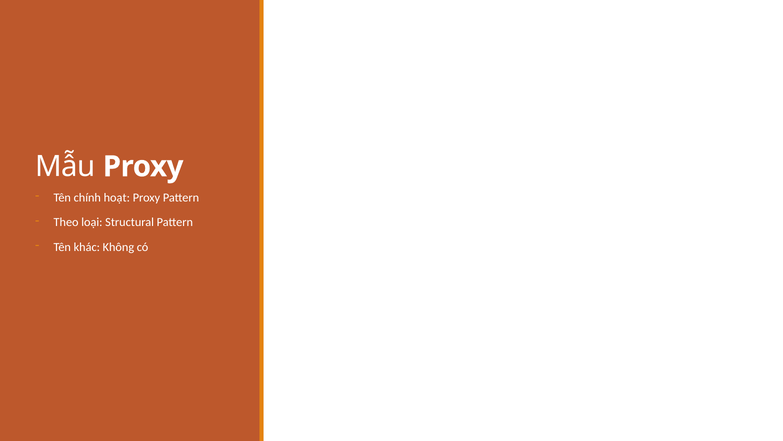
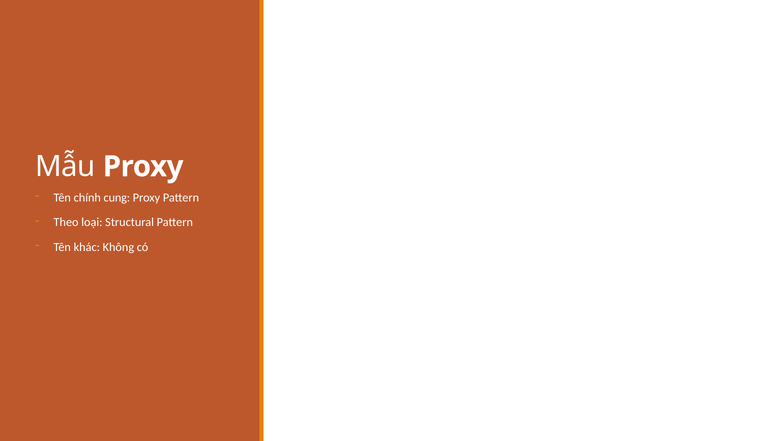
hoạt: hoạt -> cung (117, 197)
